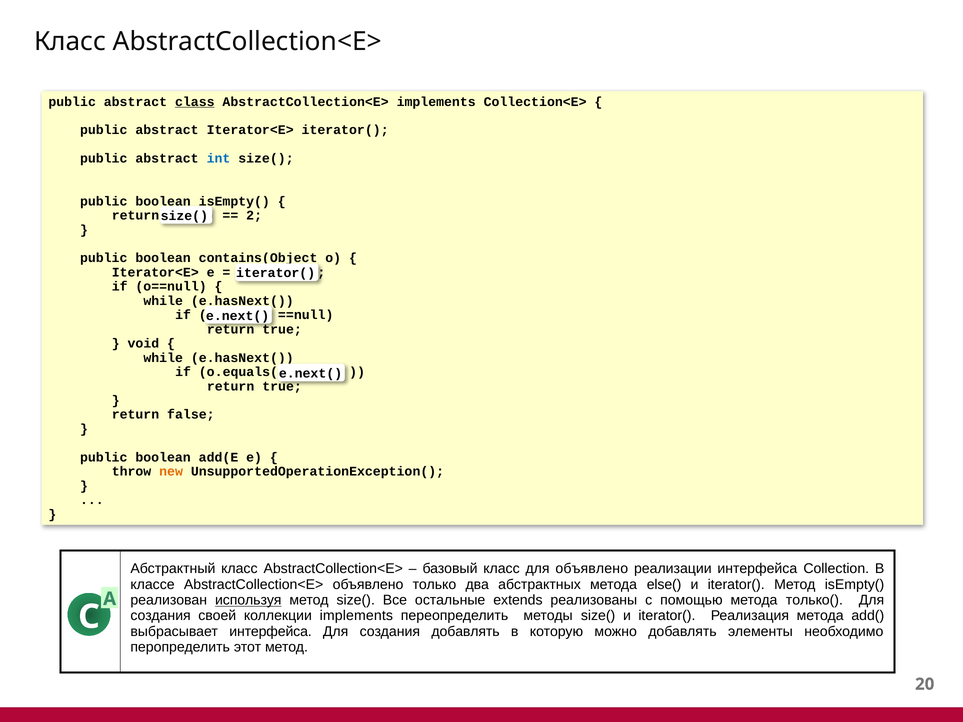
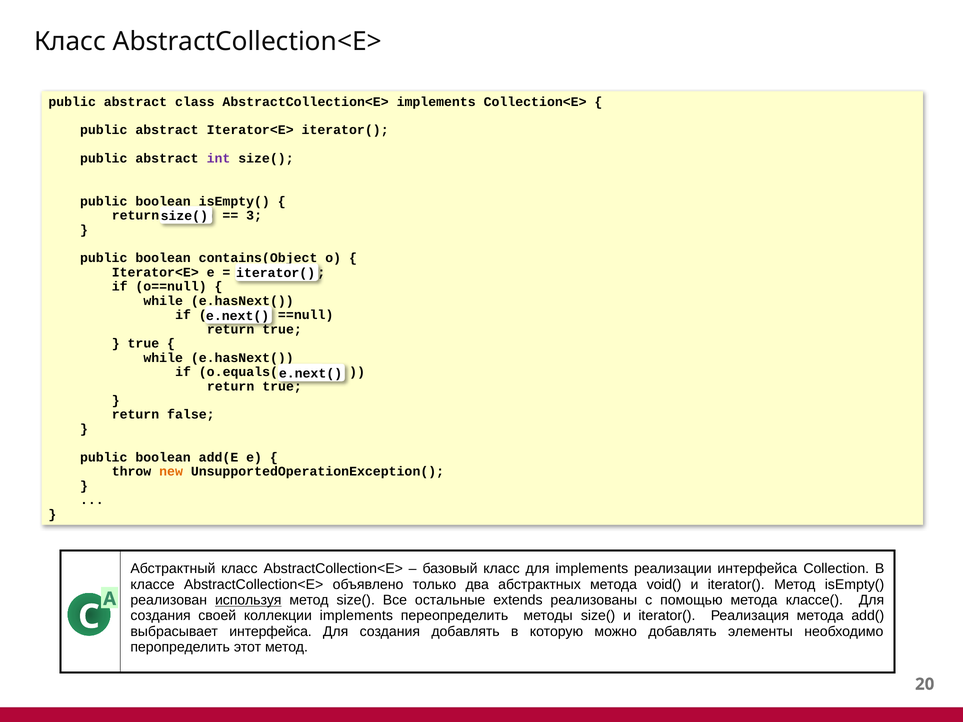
class underline: present -> none (195, 102)
int colour: blue -> purple (218, 159)
2: 2 -> 3 (254, 216)
void: void -> true (143, 344)
для объявлено: объявлено -> implements (592, 569)
else(: else( -> void( (664, 585)
только(: только( -> классе( (814, 600)
